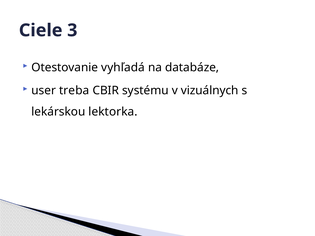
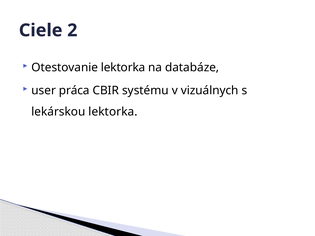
3: 3 -> 2 (72, 30)
Otestovanie vyhľadá: vyhľadá -> lektorka (123, 68)
treba: treba -> práca (74, 91)
